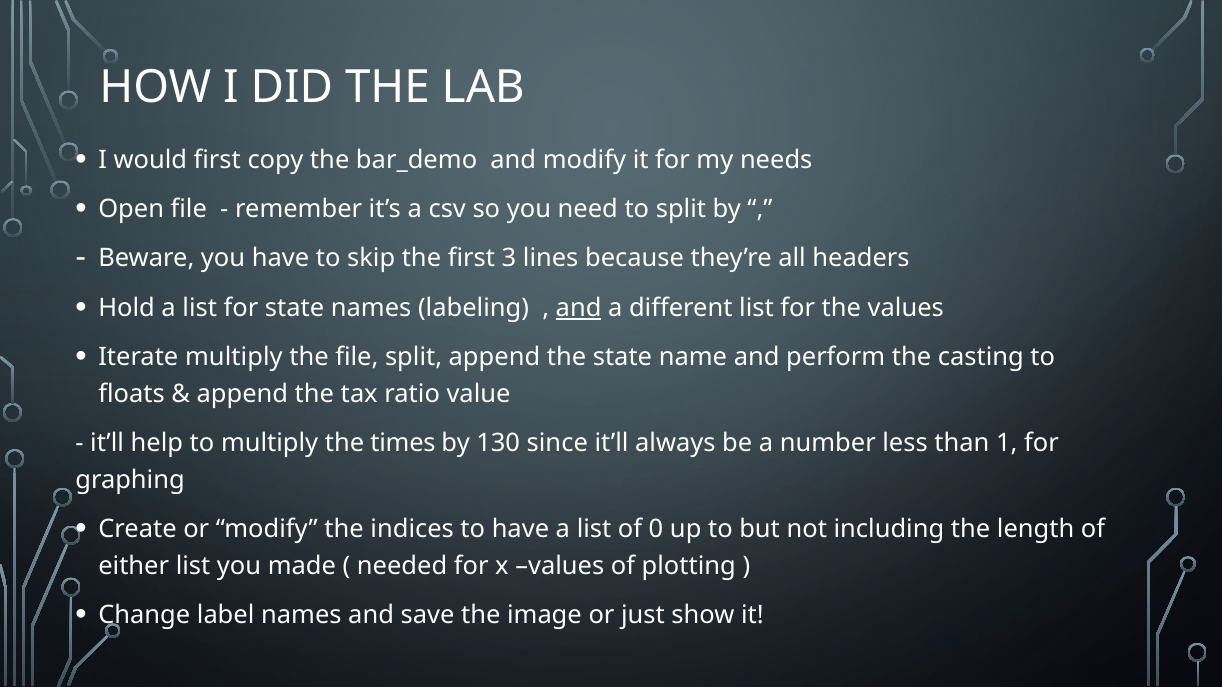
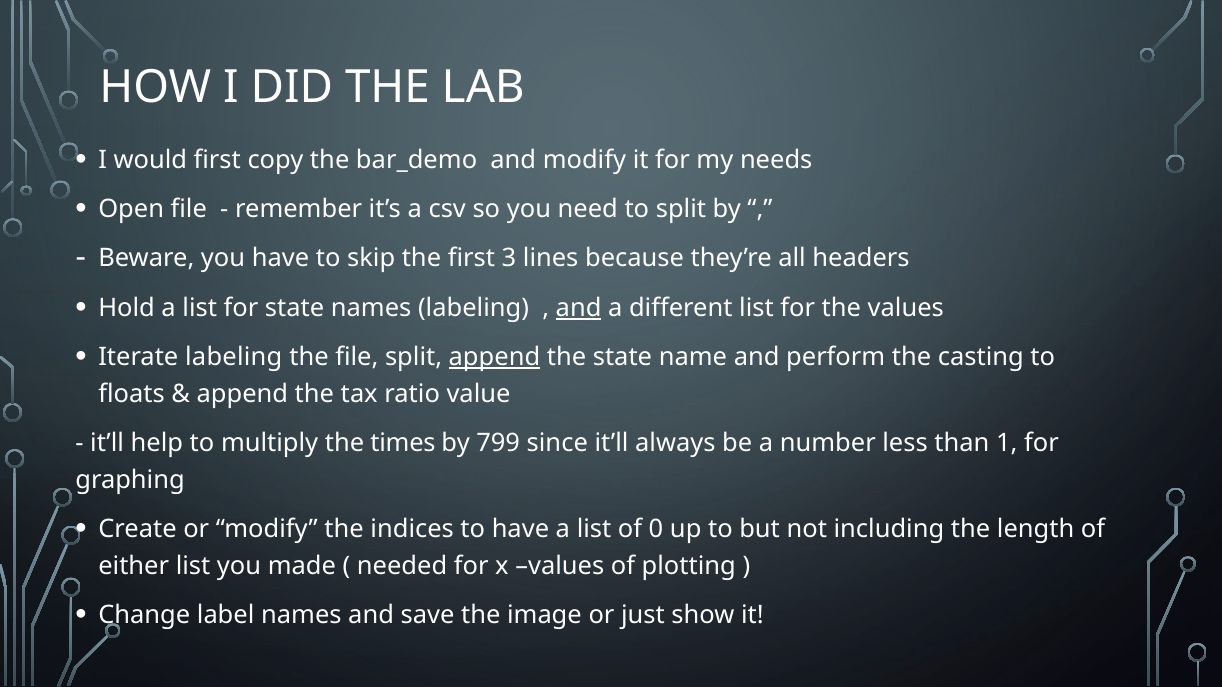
Iterate multiply: multiply -> labeling (234, 358)
append underline: none -> present (494, 358)
130: 130 -> 799 (498, 444)
